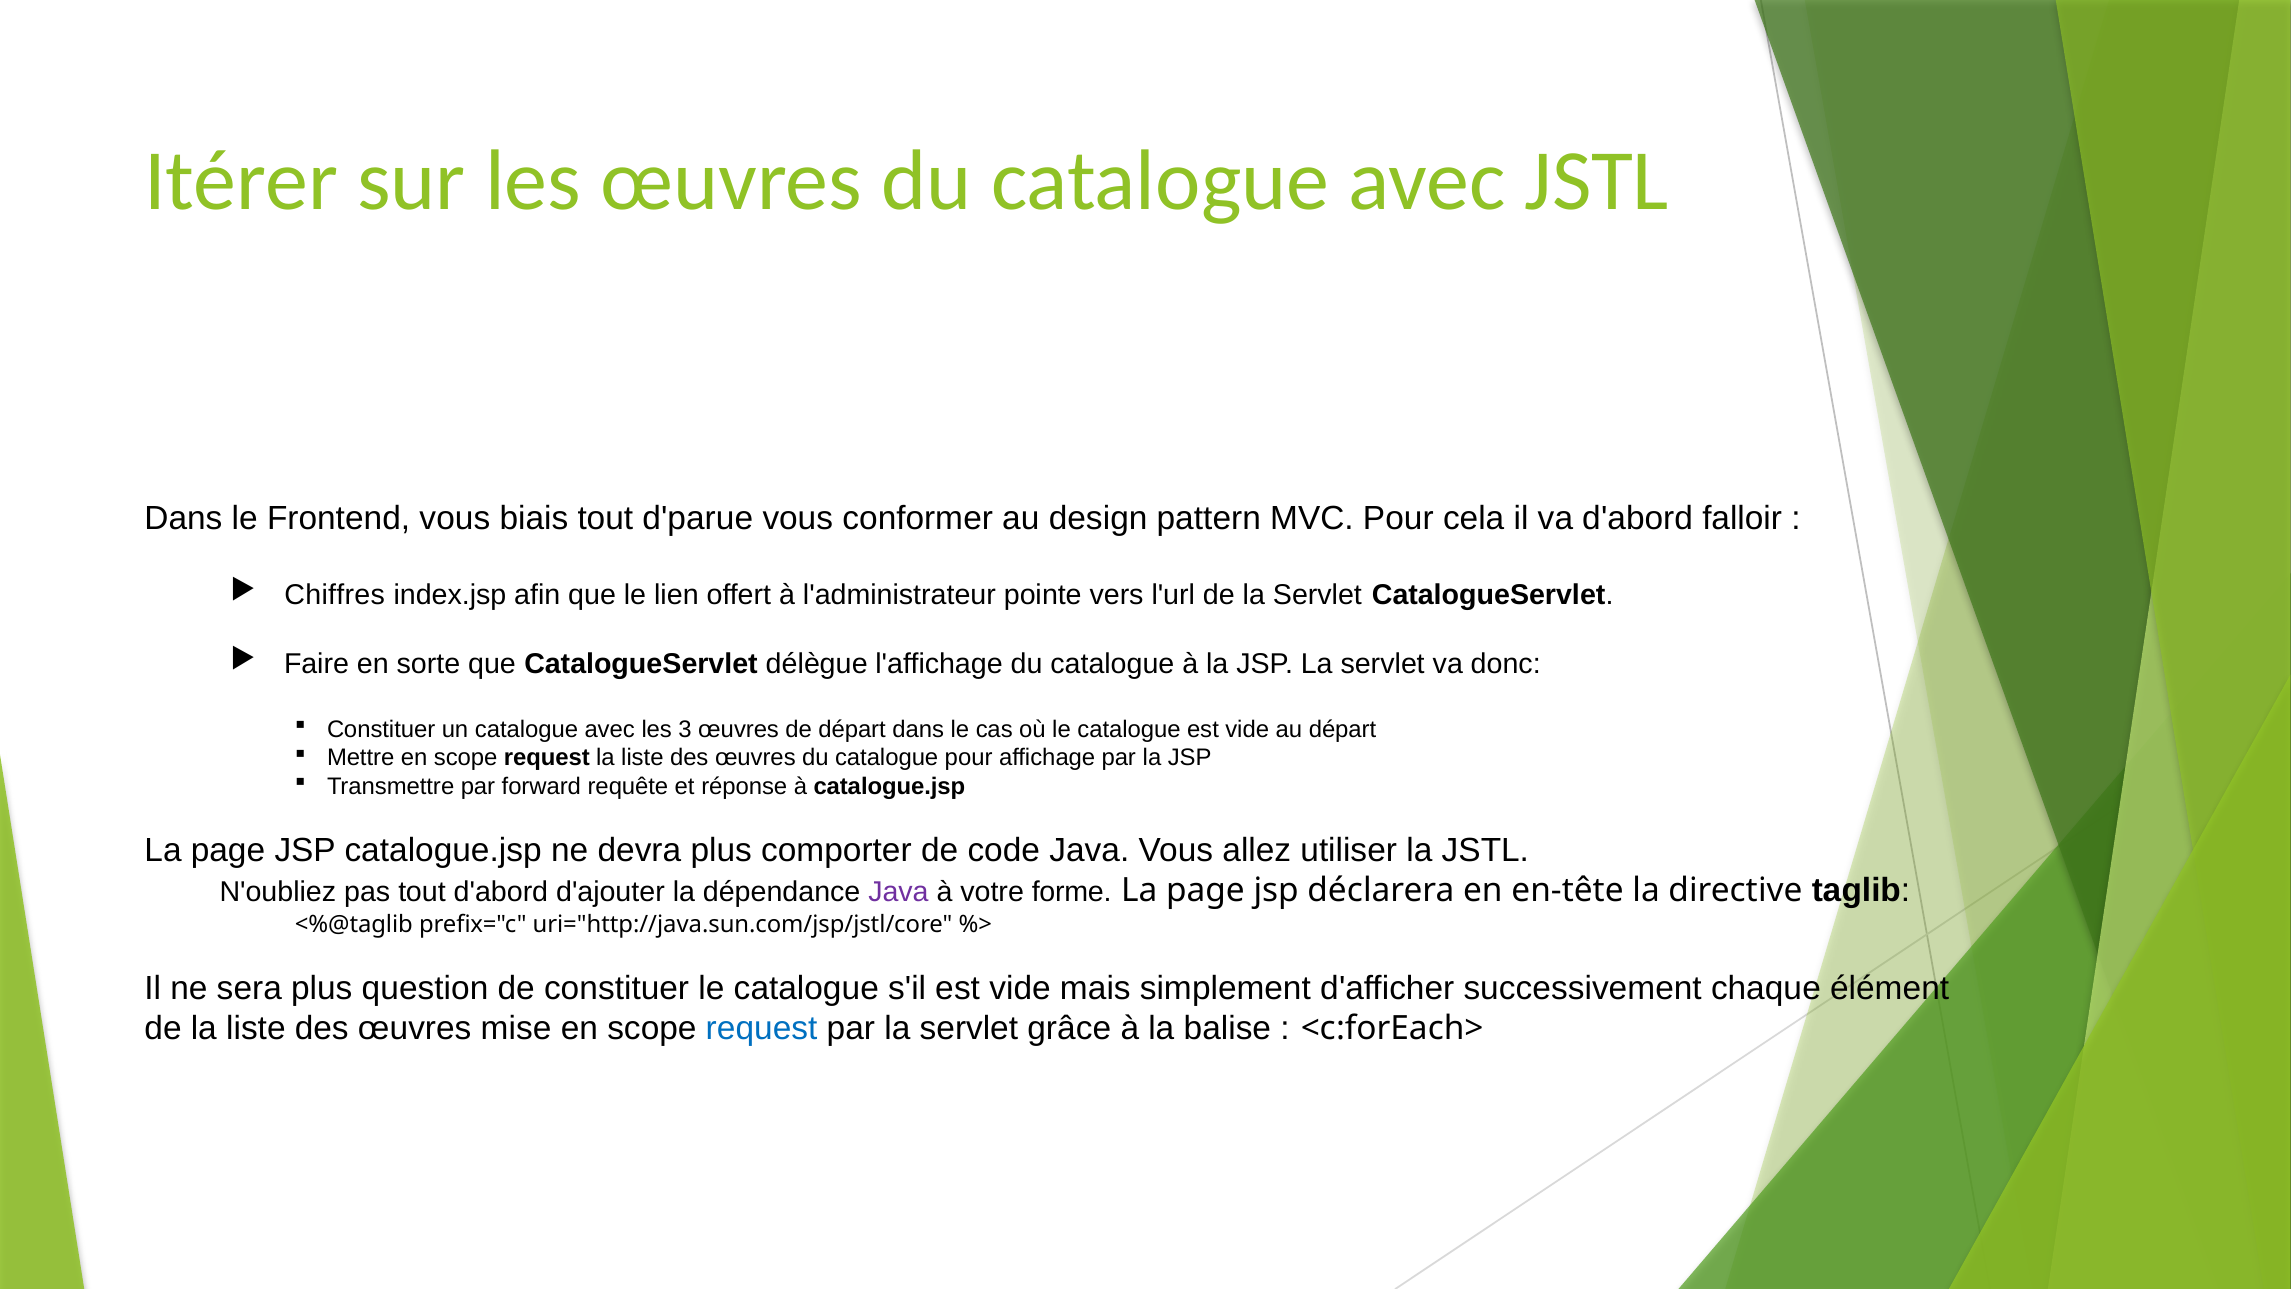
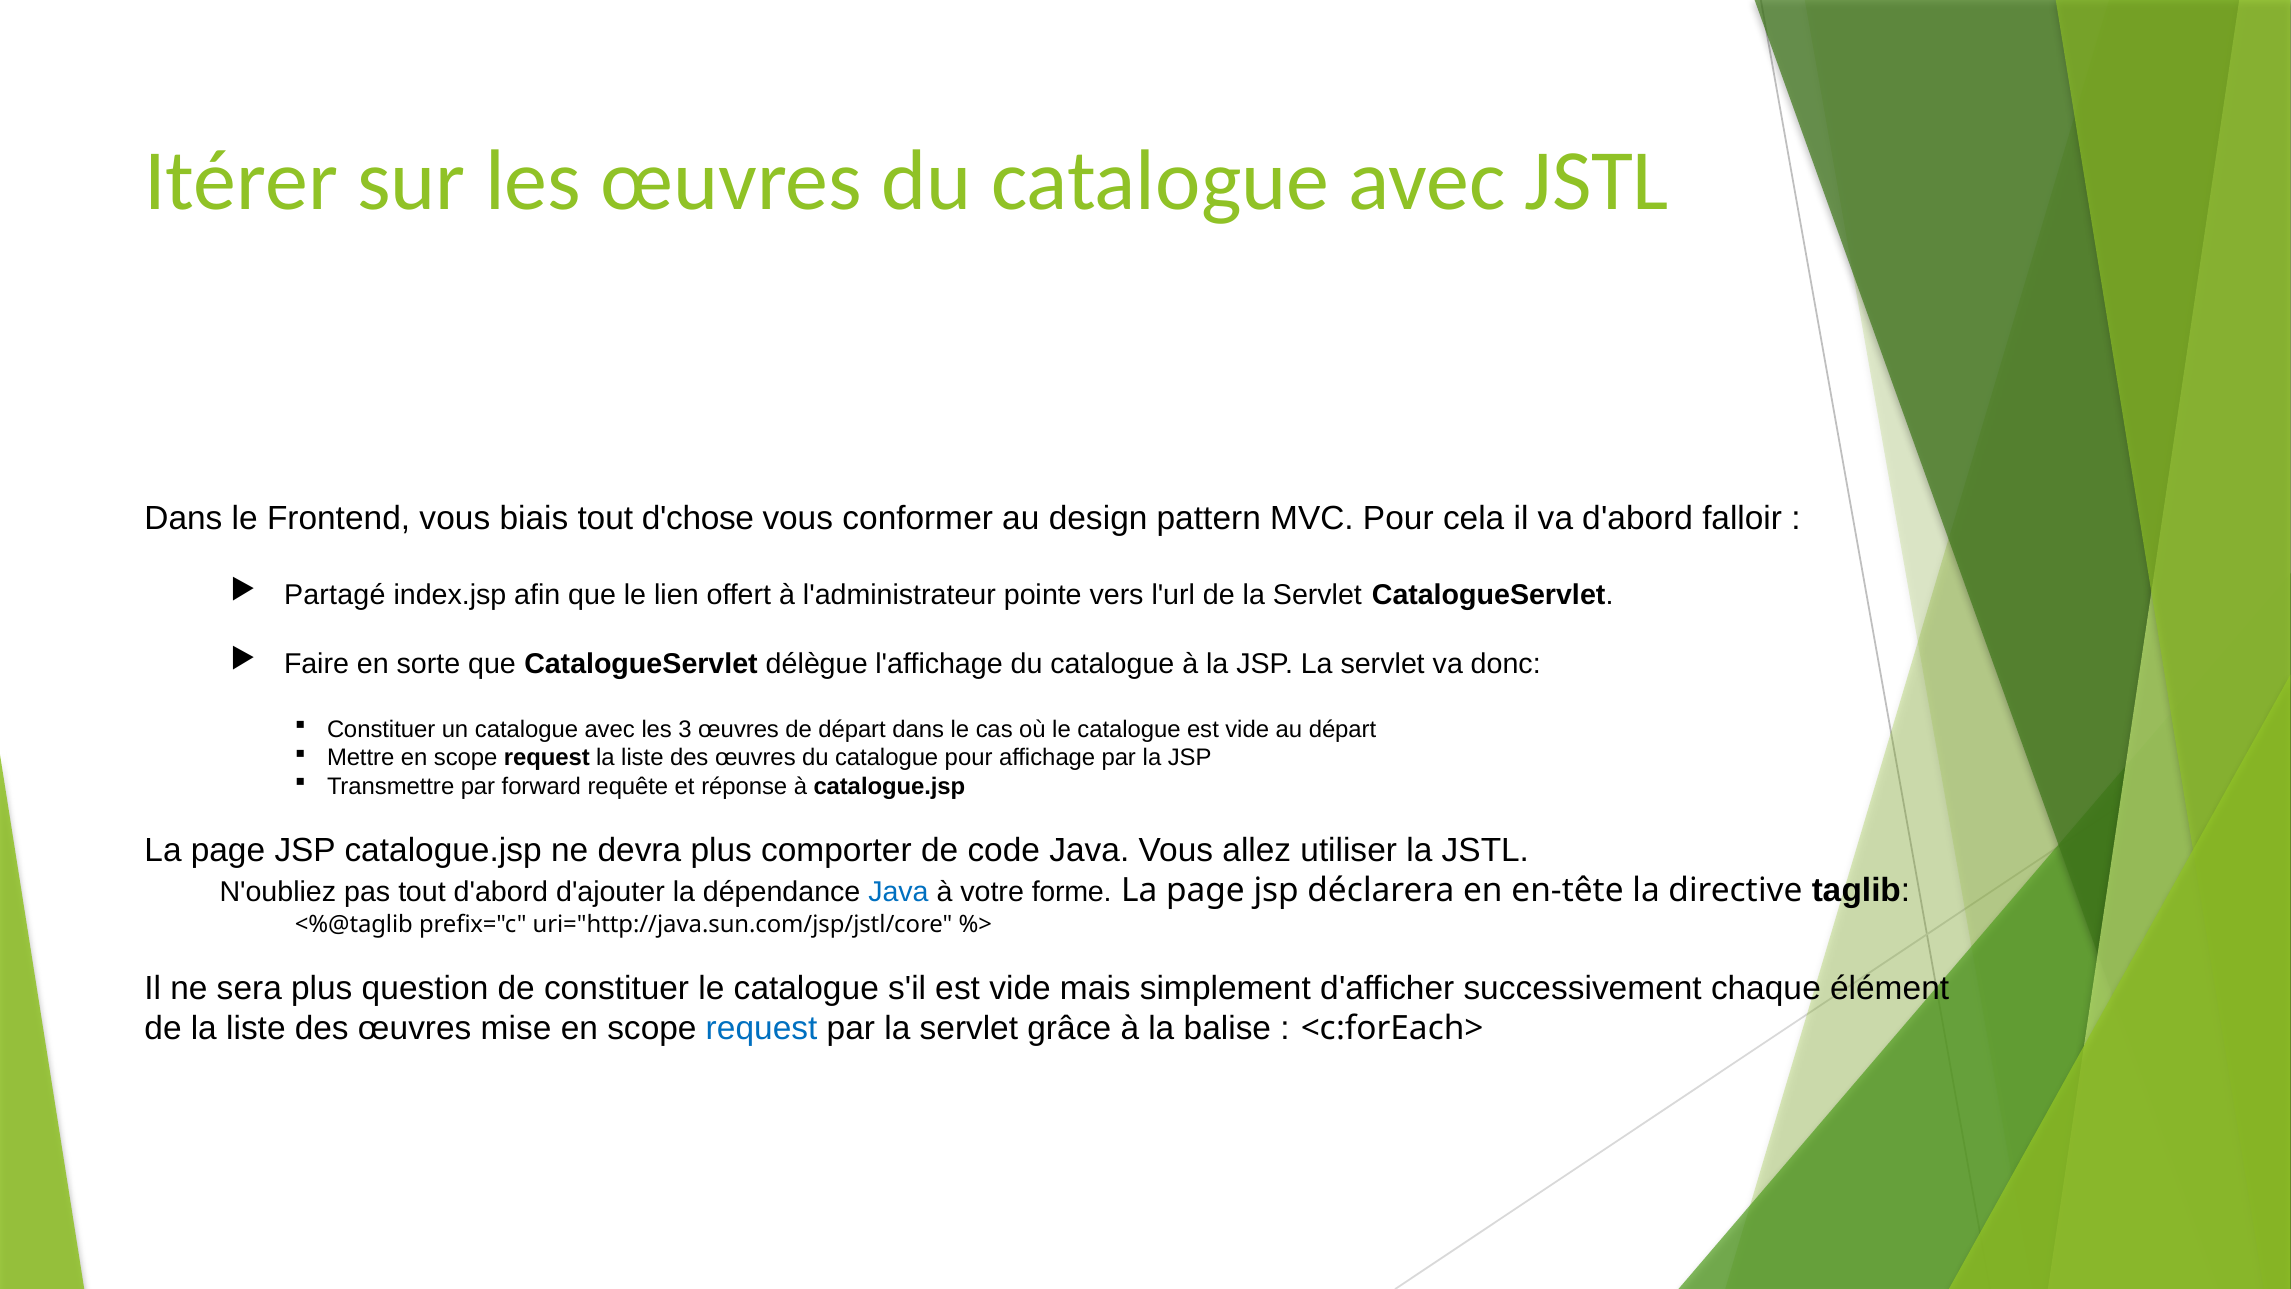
d'parue: d'parue -> d'chose (698, 518)
Chiffres: Chiffres -> Partagé (335, 595)
Java colour: purple -> blue (899, 892)
